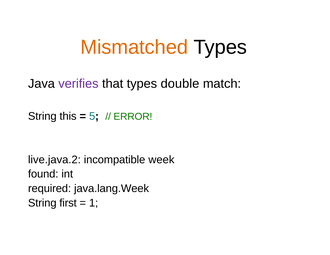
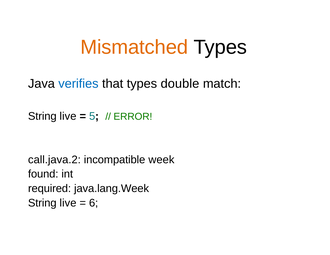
verifies colour: purple -> blue (78, 84)
this: this -> live (68, 116)
live.java.2: live.java.2 -> call.java.2 (54, 160)
first: first -> live (68, 203)
1: 1 -> 6 (94, 203)
